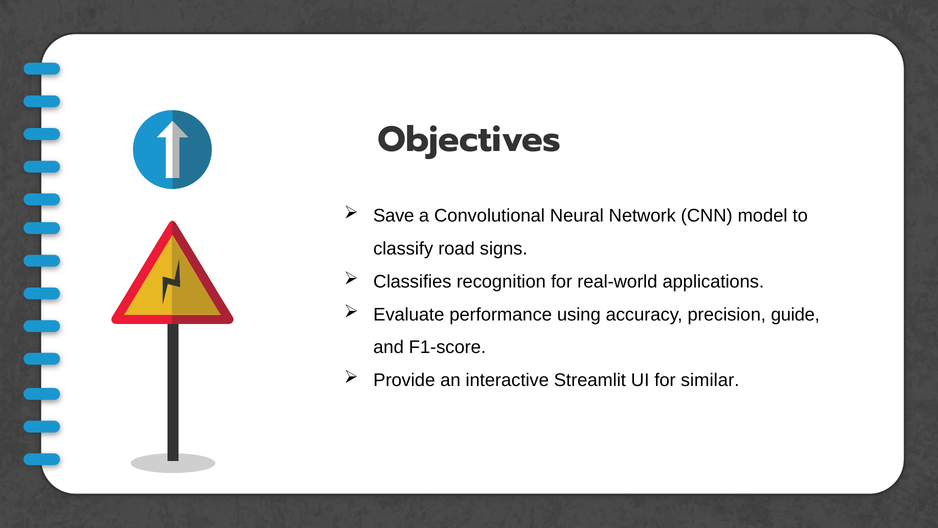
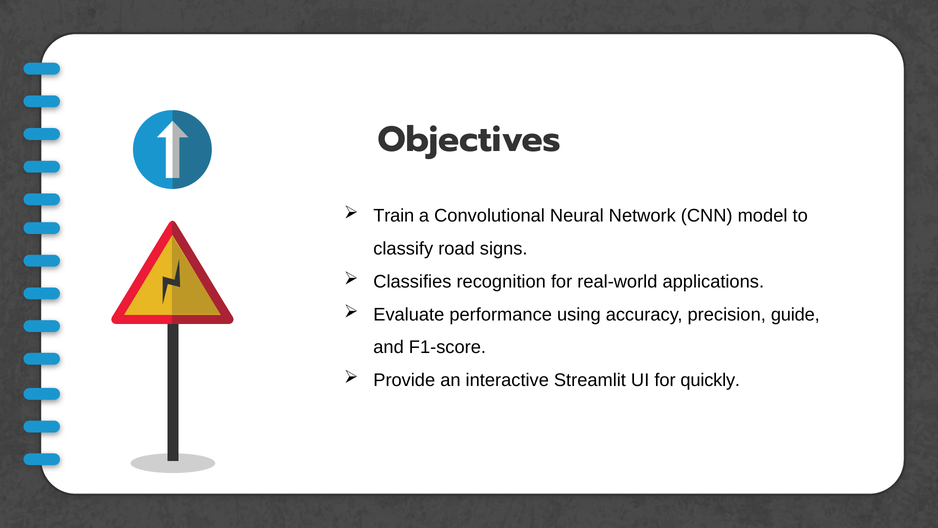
Save: Save -> Train (394, 216)
similar: similar -> quickly (710, 380)
